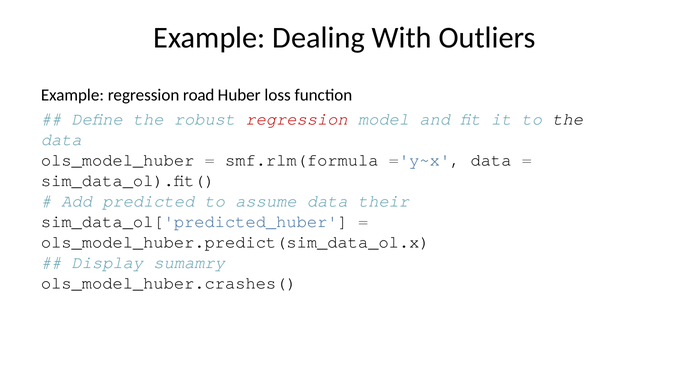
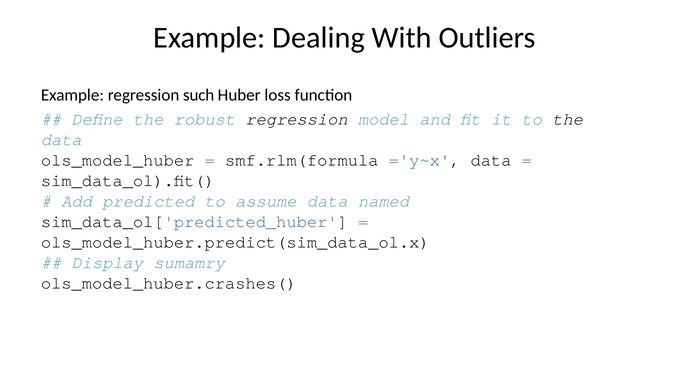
road: road -> such (199, 95)
regression colour: red -> black (297, 119)
their: their -> named (384, 201)
